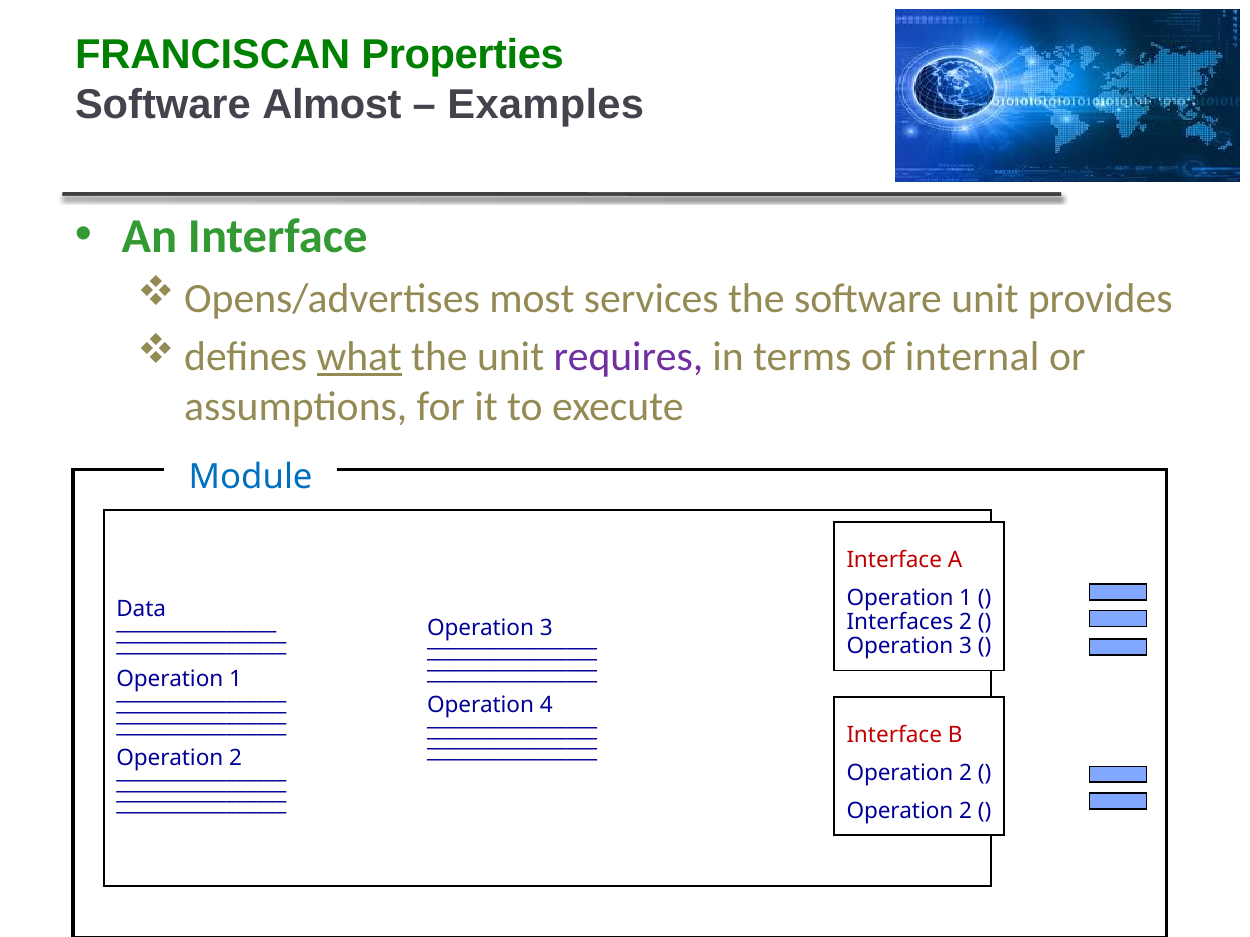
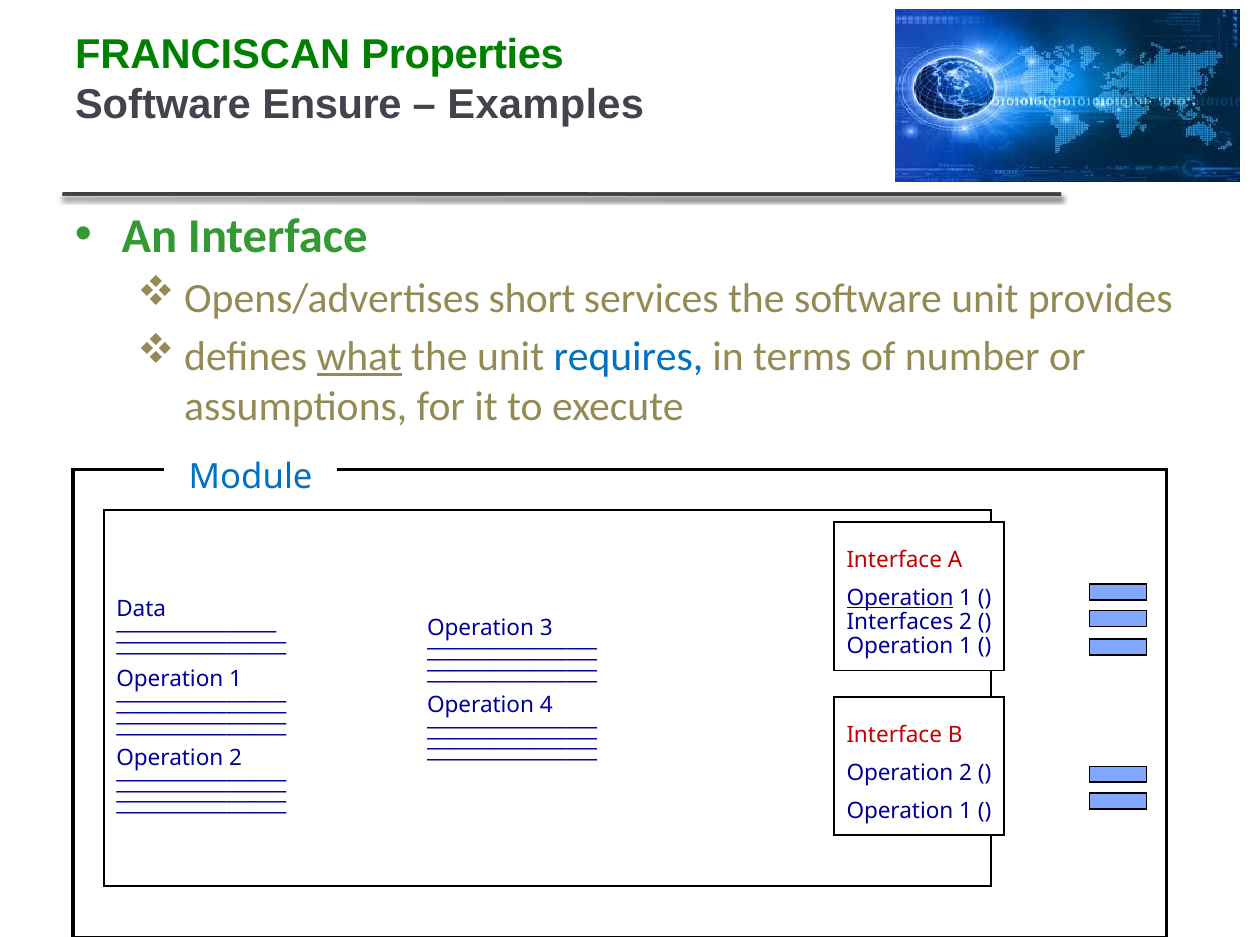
Almost: Almost -> Ensure (332, 105)
most: most -> short (532, 299)
requires colour: purple -> blue (628, 357)
internal: internal -> number (972, 357)
Operation underline: none -> present (900, 598)
3: 3 -> 1 (966, 646)
2: 2 -> 1 (966, 812)
